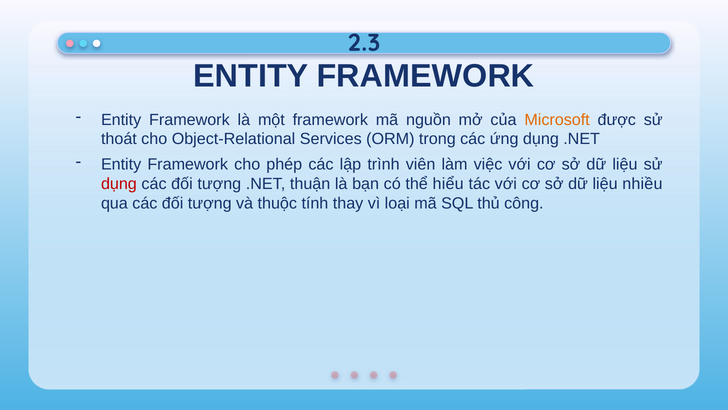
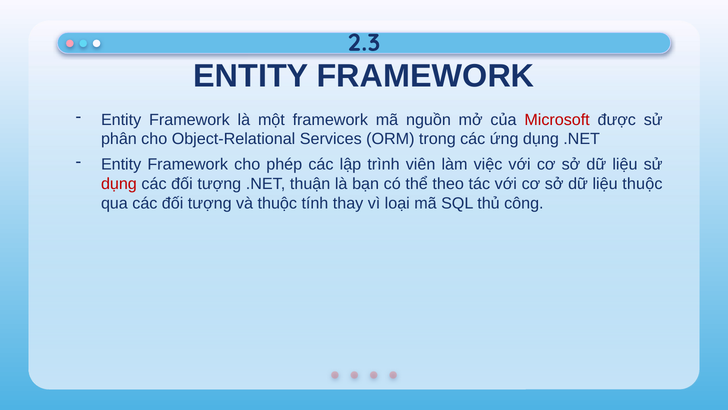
Microsoft colour: orange -> red (557, 120)
thoát: thoát -> phân (119, 139)
hiểu: hiểu -> theo (448, 184)
liệu nhiều: nhiều -> thuộc (642, 184)
